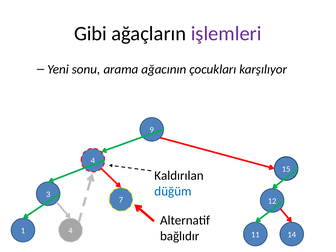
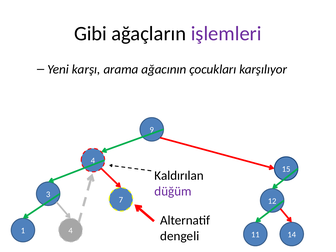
sonu: sonu -> karşı (86, 69)
düğüm colour: blue -> purple (173, 191)
bağlıdır: bağlıdır -> dengeli (180, 236)
